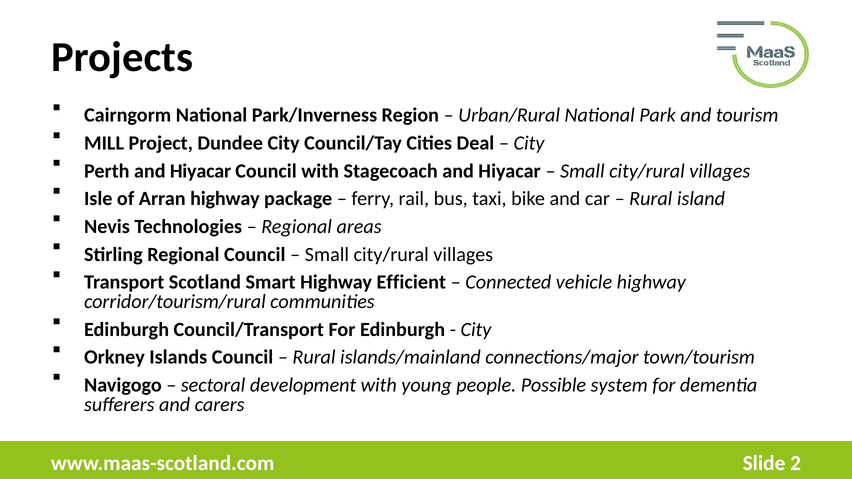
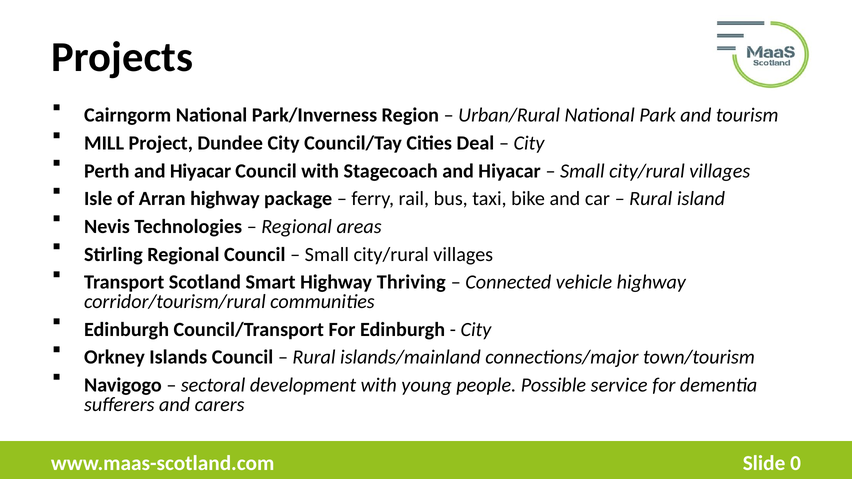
Efficient: Efficient -> Thriving (411, 282)
system: system -> service (619, 385)
2: 2 -> 0 (796, 464)
